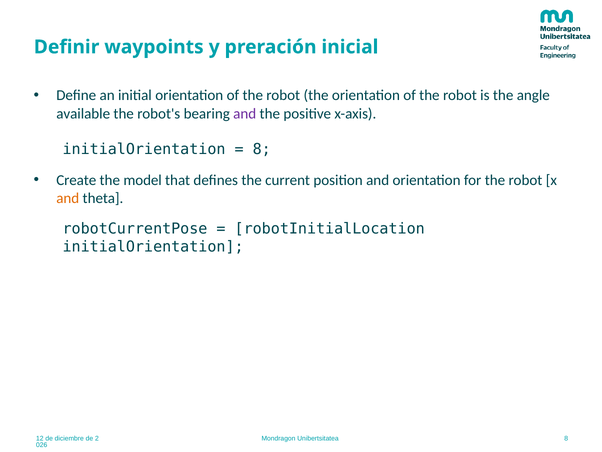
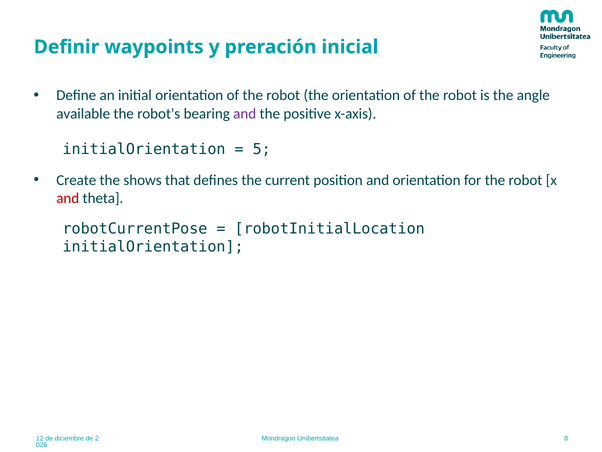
8: 8 -> 5 (262, 149)
model: model -> shows (143, 180)
and colour: orange -> red (68, 198)
